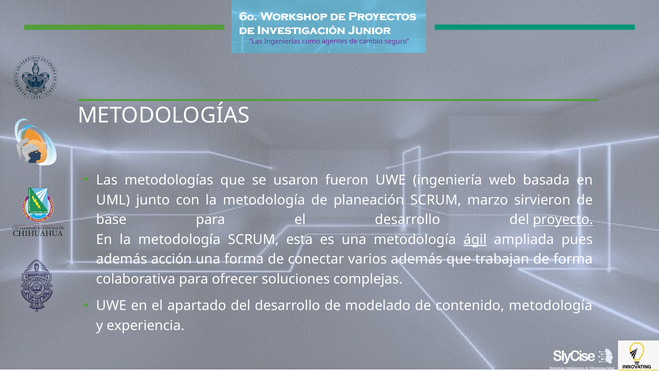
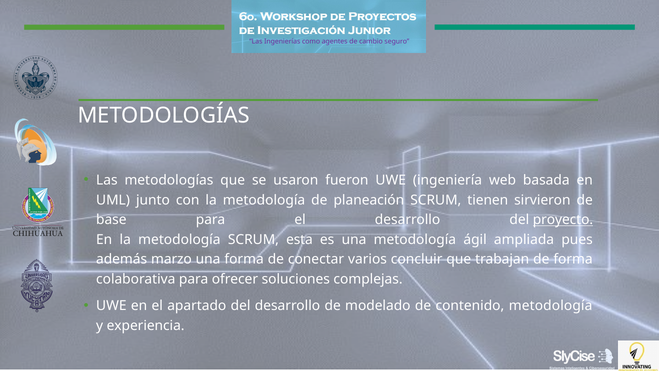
marzo: marzo -> tienen (488, 200)
ágil underline: present -> none (475, 239)
acción: acción -> marzo (171, 259)
varios además: además -> concluir (417, 259)
